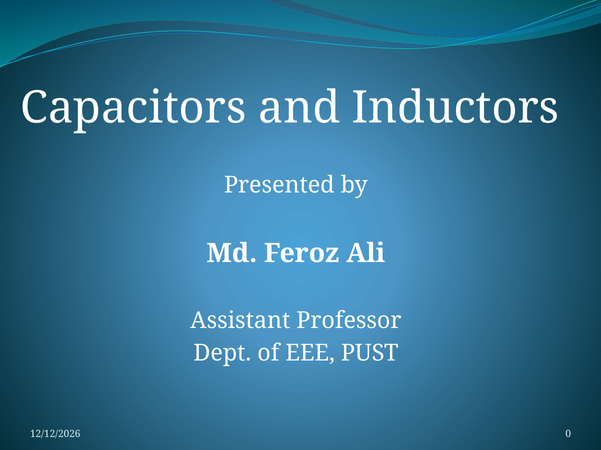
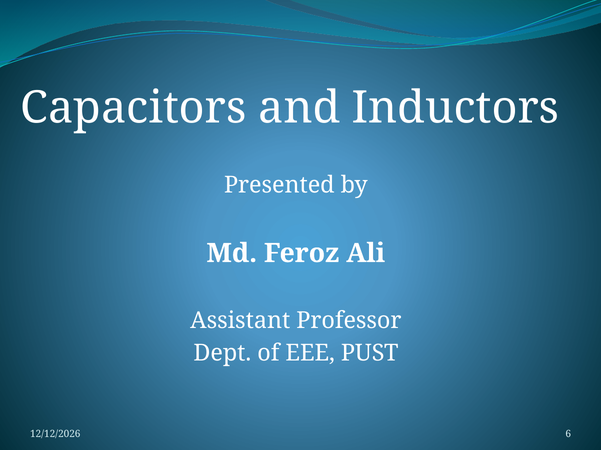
0: 0 -> 6 (568, 435)
